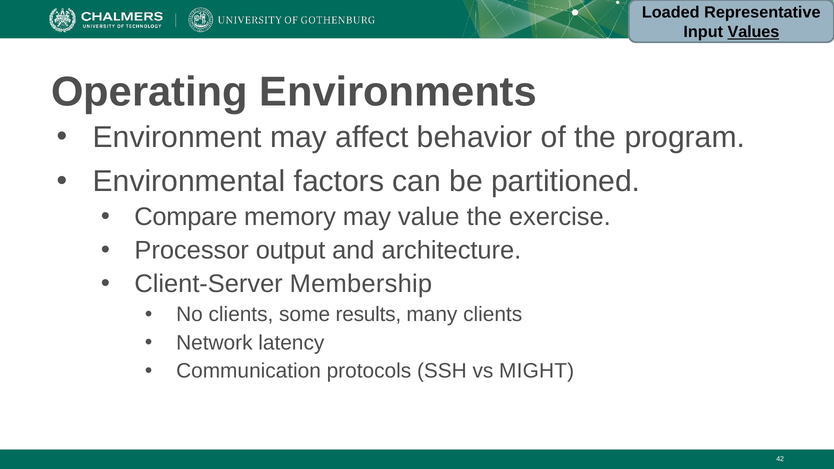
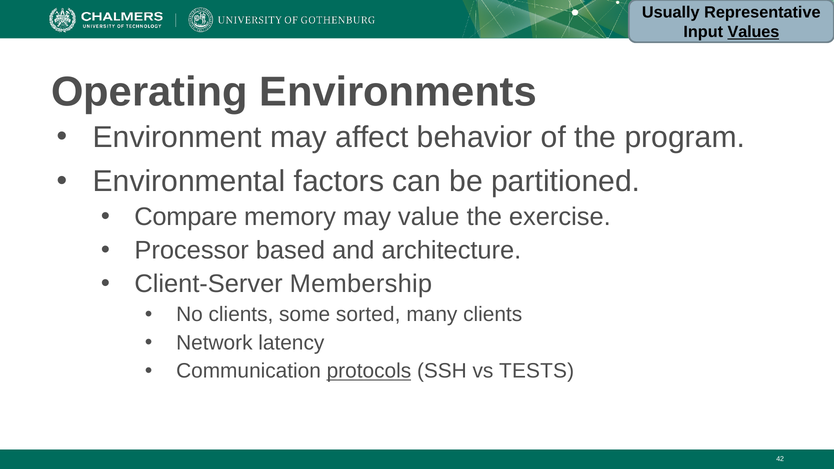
Loaded: Loaded -> Usually (671, 12)
output: output -> based (290, 250)
results: results -> sorted (368, 315)
protocols underline: none -> present (369, 371)
MIGHT: MIGHT -> TESTS (537, 371)
